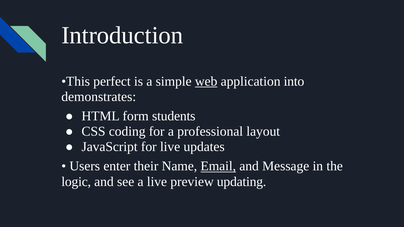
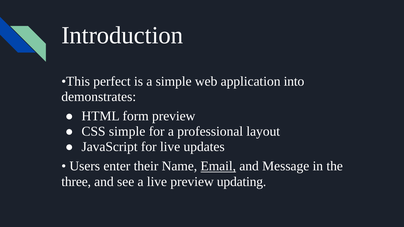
web underline: present -> none (206, 81)
form students: students -> preview (174, 116)
CSS coding: coding -> simple (127, 132)
logic: logic -> three (76, 182)
